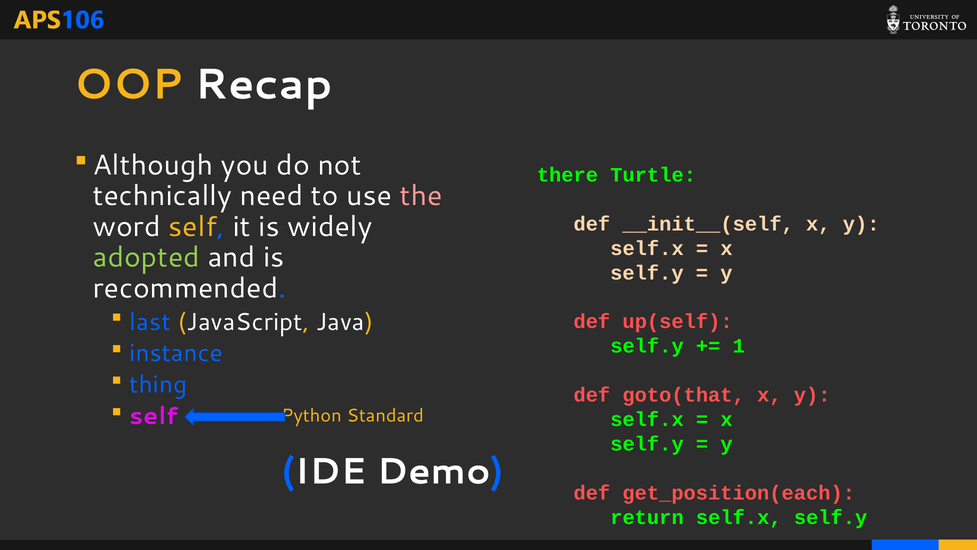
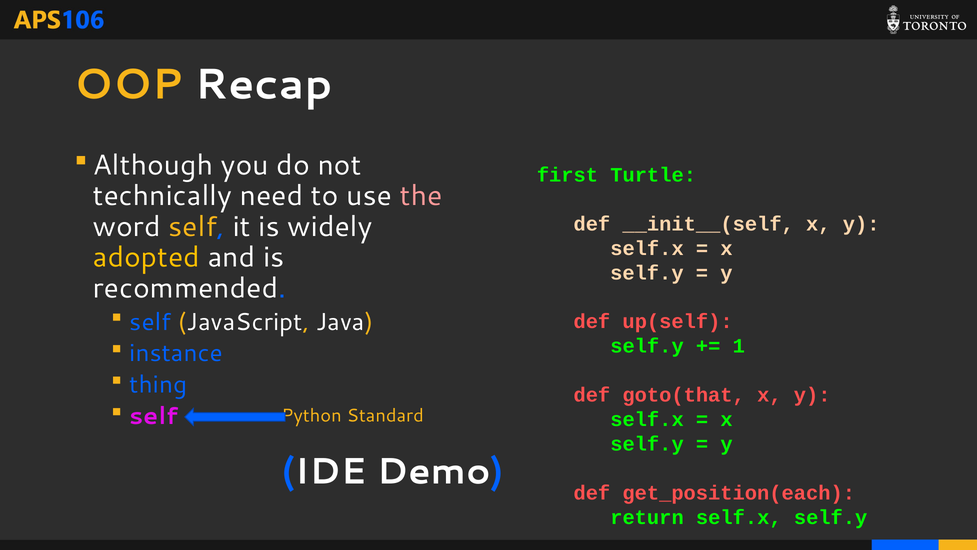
there: there -> first (567, 175)
adopted colour: light green -> yellow (146, 257)
last: last -> self (150, 322)
